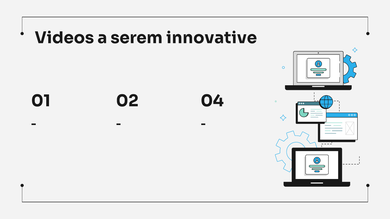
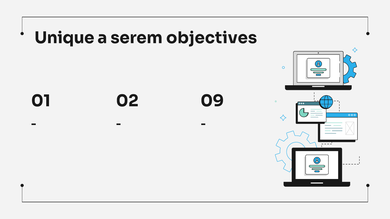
Videos: Videos -> Unique (64, 38)
innovative: innovative -> objectives (212, 38)
04: 04 -> 09 (212, 101)
